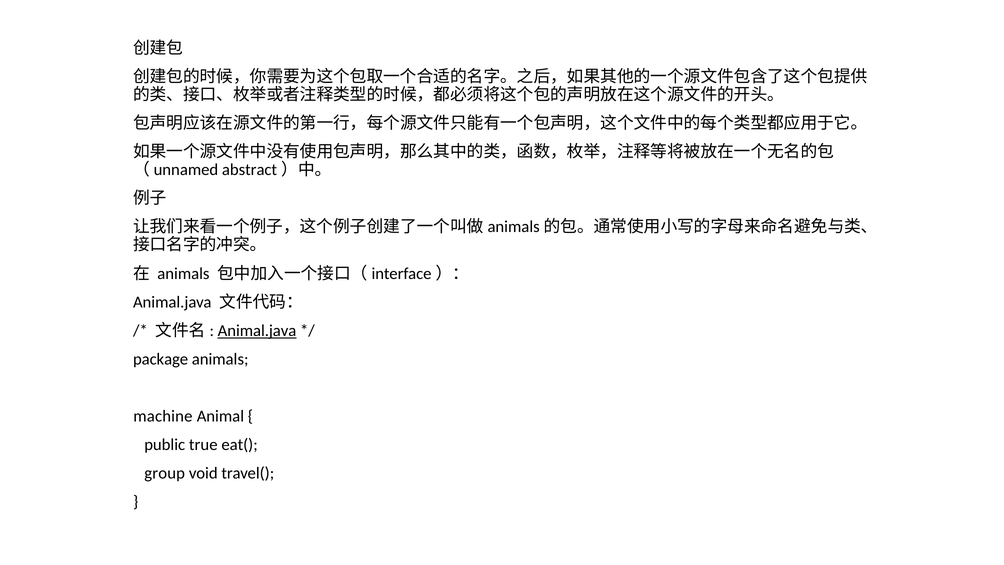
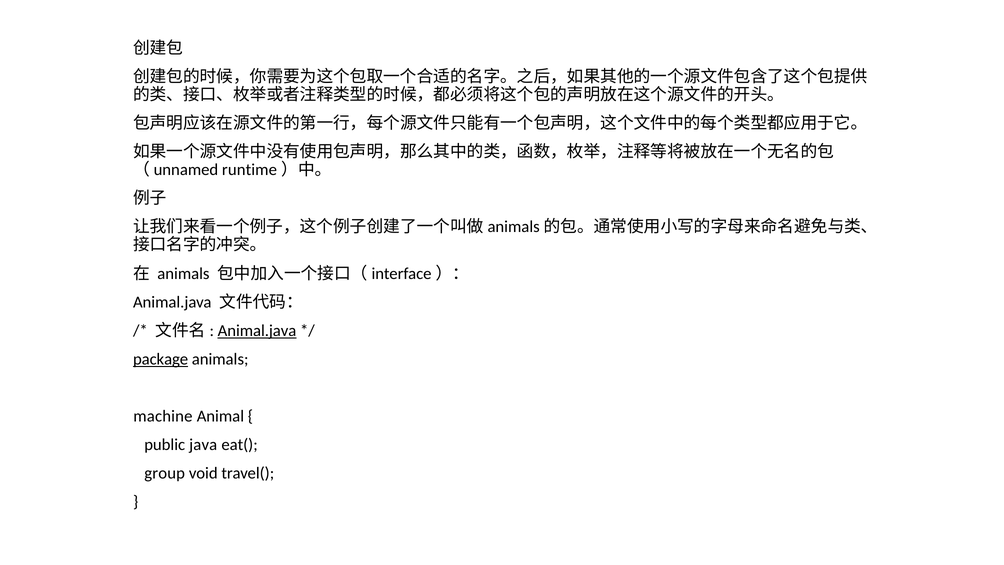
abstract: abstract -> runtime (249, 170)
package underline: none -> present (161, 359)
true: true -> java (203, 444)
